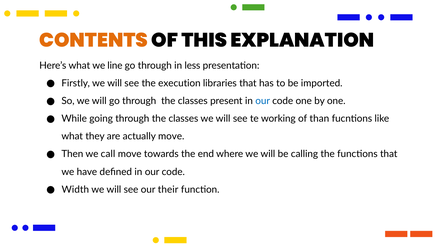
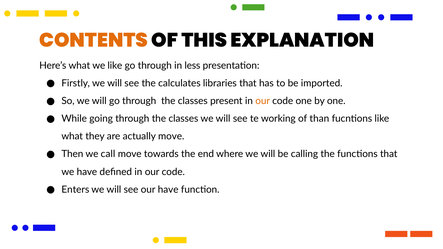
we line: line -> like (115, 66)
execution: execution -> calculates (179, 83)
our colour: blue -> orange (263, 101)
Width: Width -> Enters (75, 190)
our their: their -> have (168, 190)
